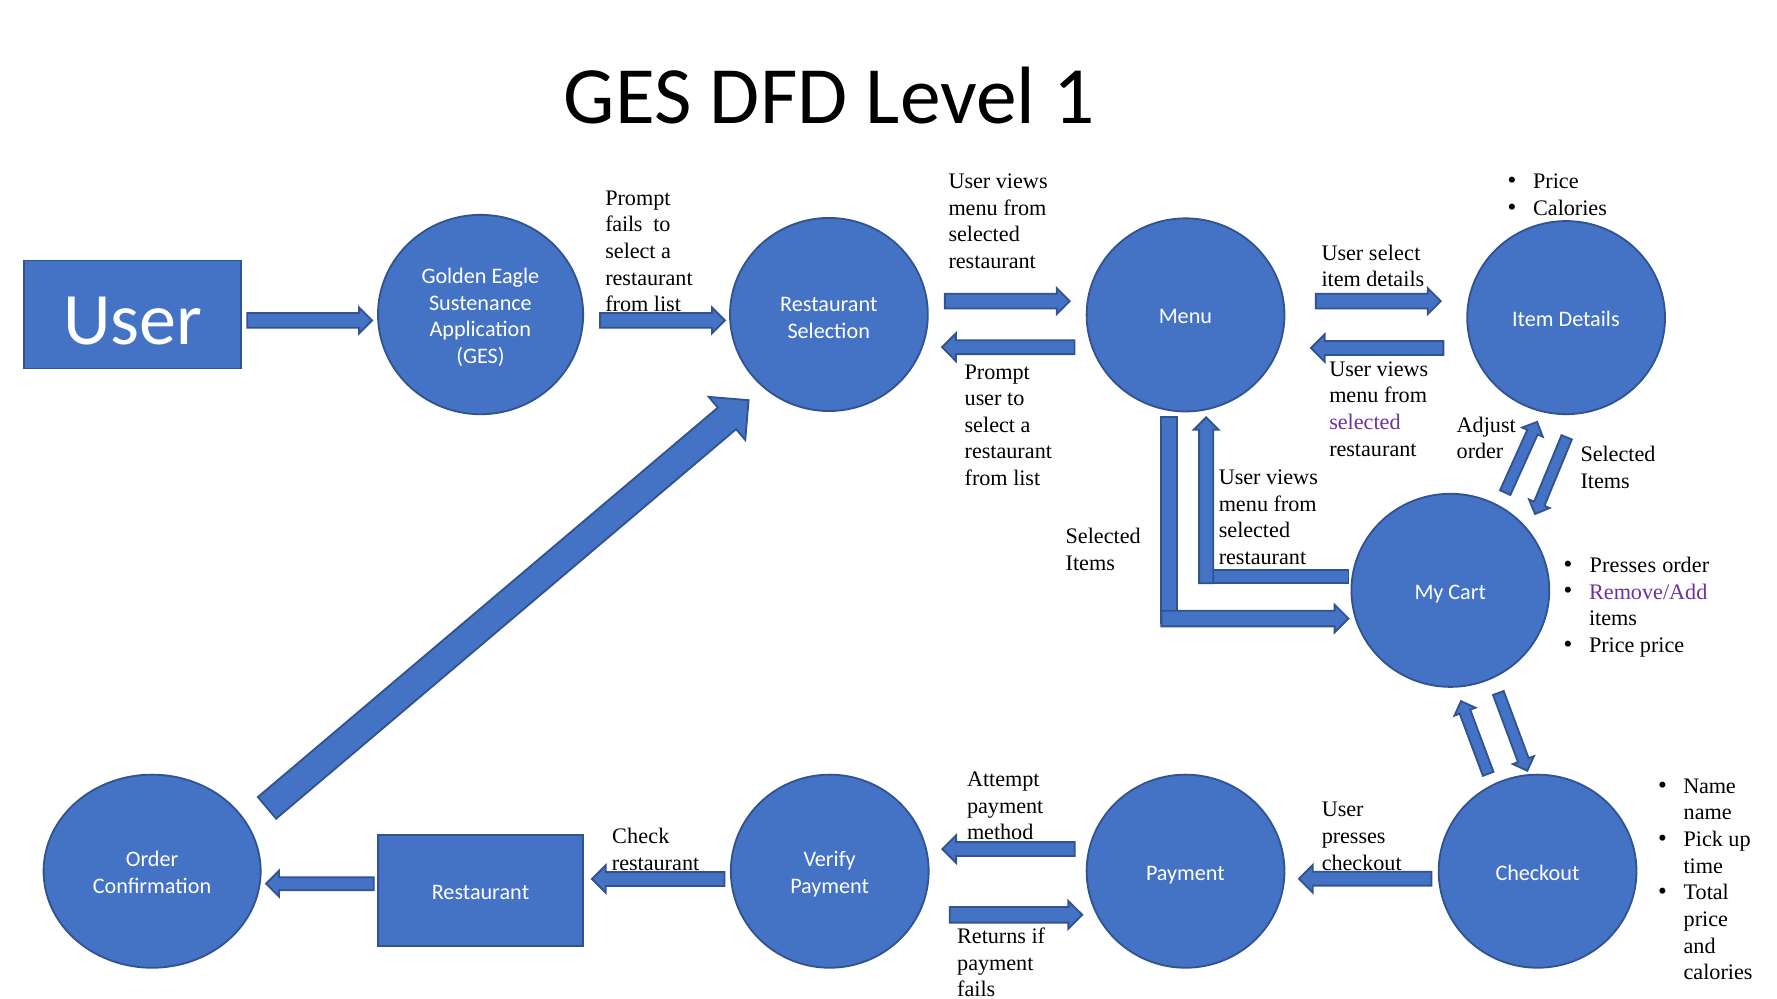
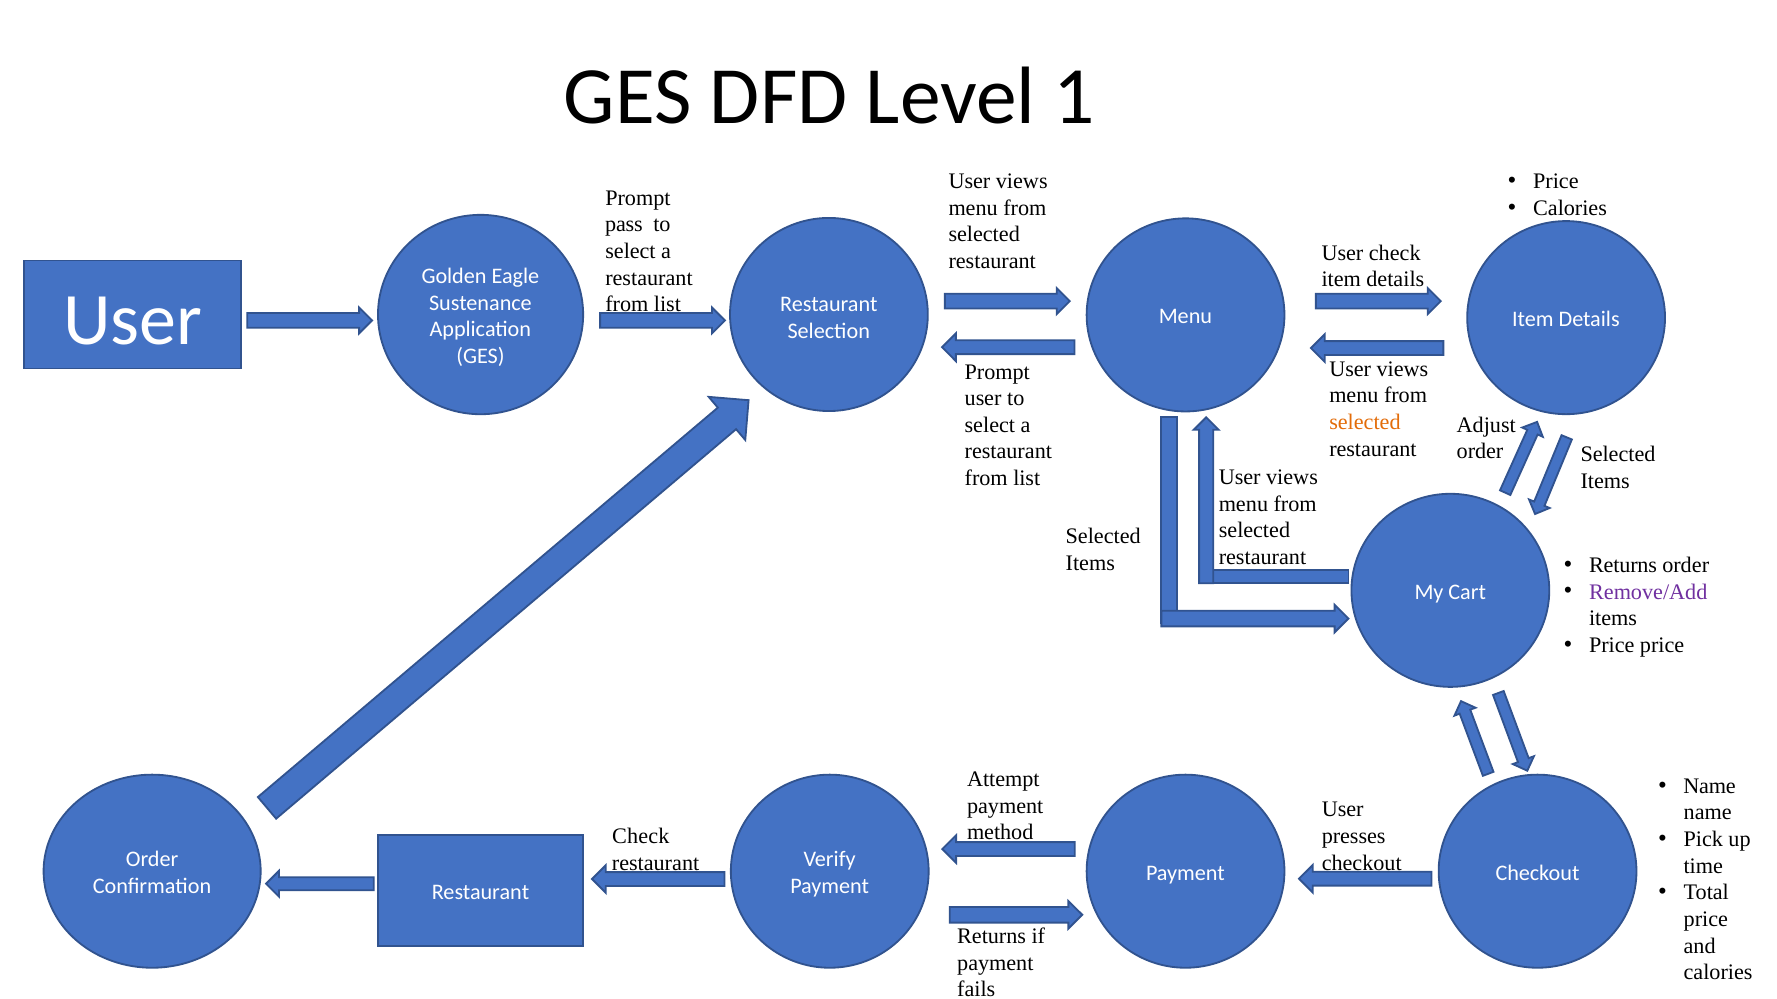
fails: fails -> pass (624, 225)
User select: select -> check (1395, 253)
selected colour: purple -> orange (1365, 422)
Presses: Presses -> Returns (1623, 565)
